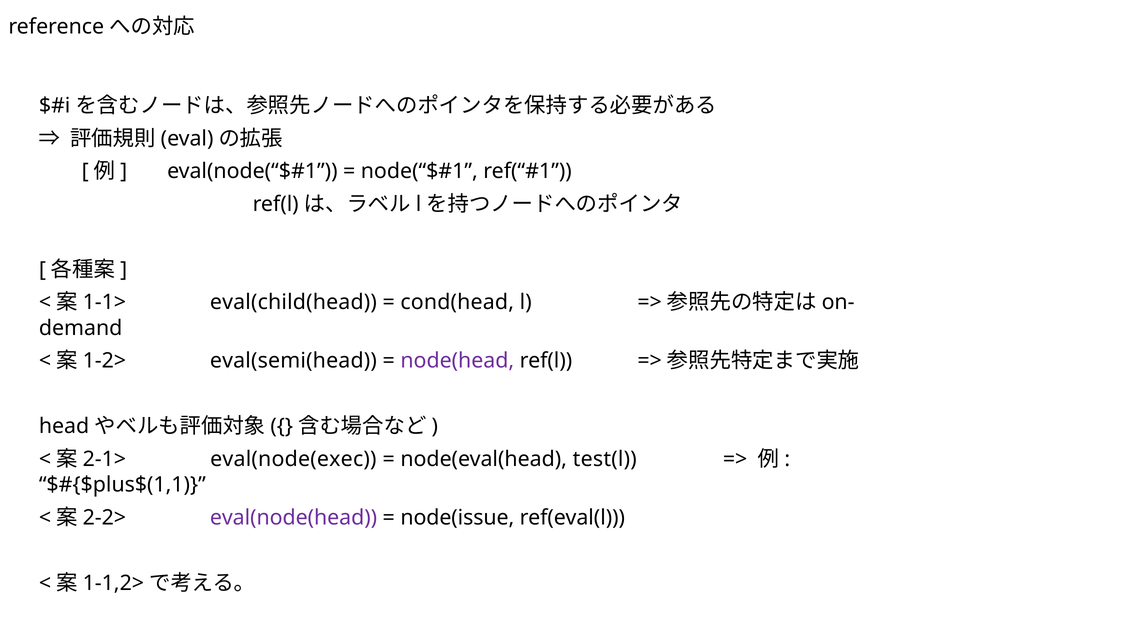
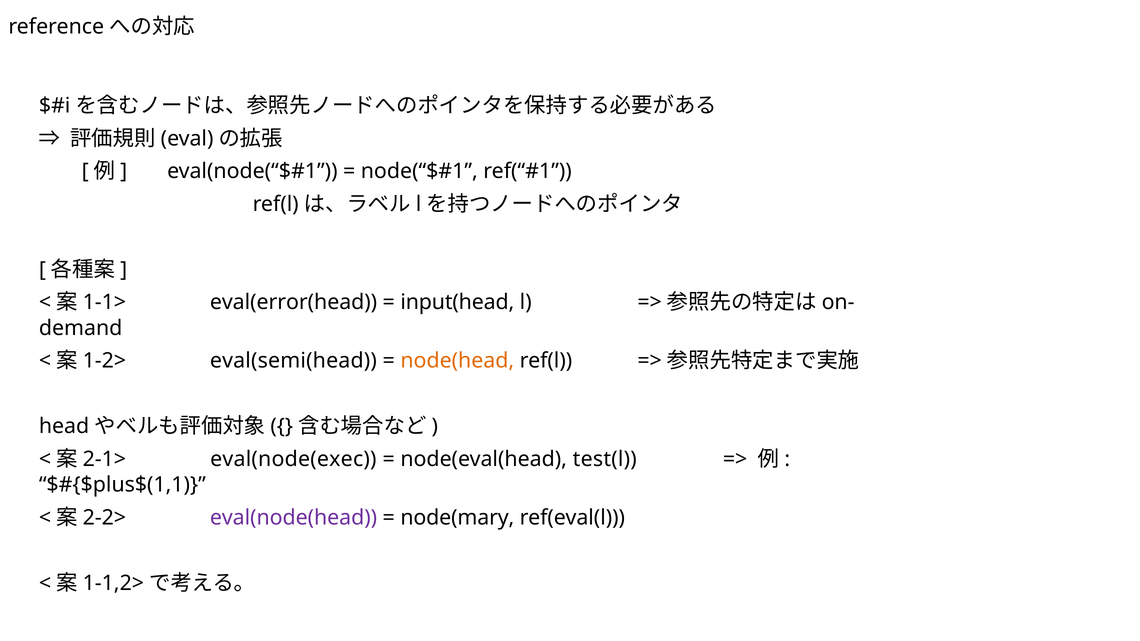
eval(child(head: eval(child(head -> eval(error(head (293, 303)
cond(head: cond(head -> input(head (457, 303)
node(head colour: purple -> orange (457, 361)
node(issue: node(issue -> node(mary (457, 518)
